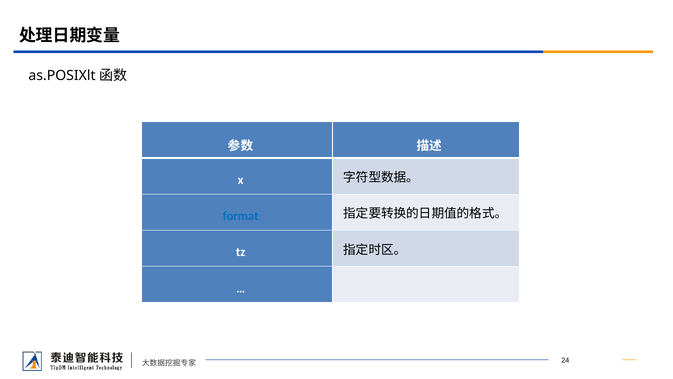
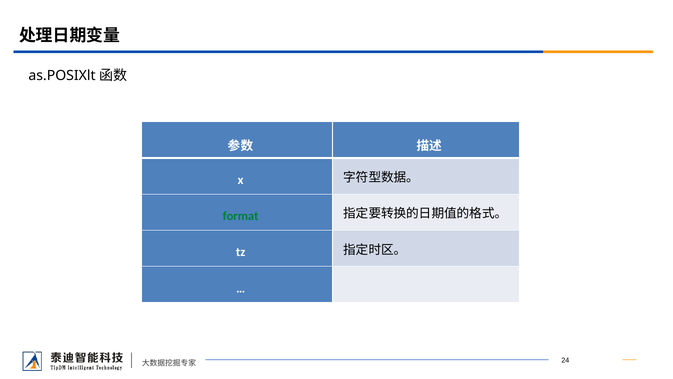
format colour: blue -> green (241, 216)
